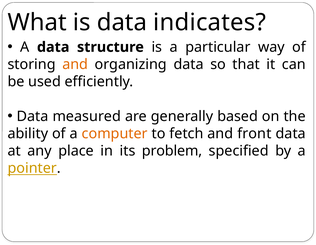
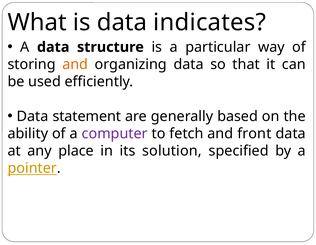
measured: measured -> statement (87, 116)
computer colour: orange -> purple (115, 133)
problem: problem -> solution (172, 150)
